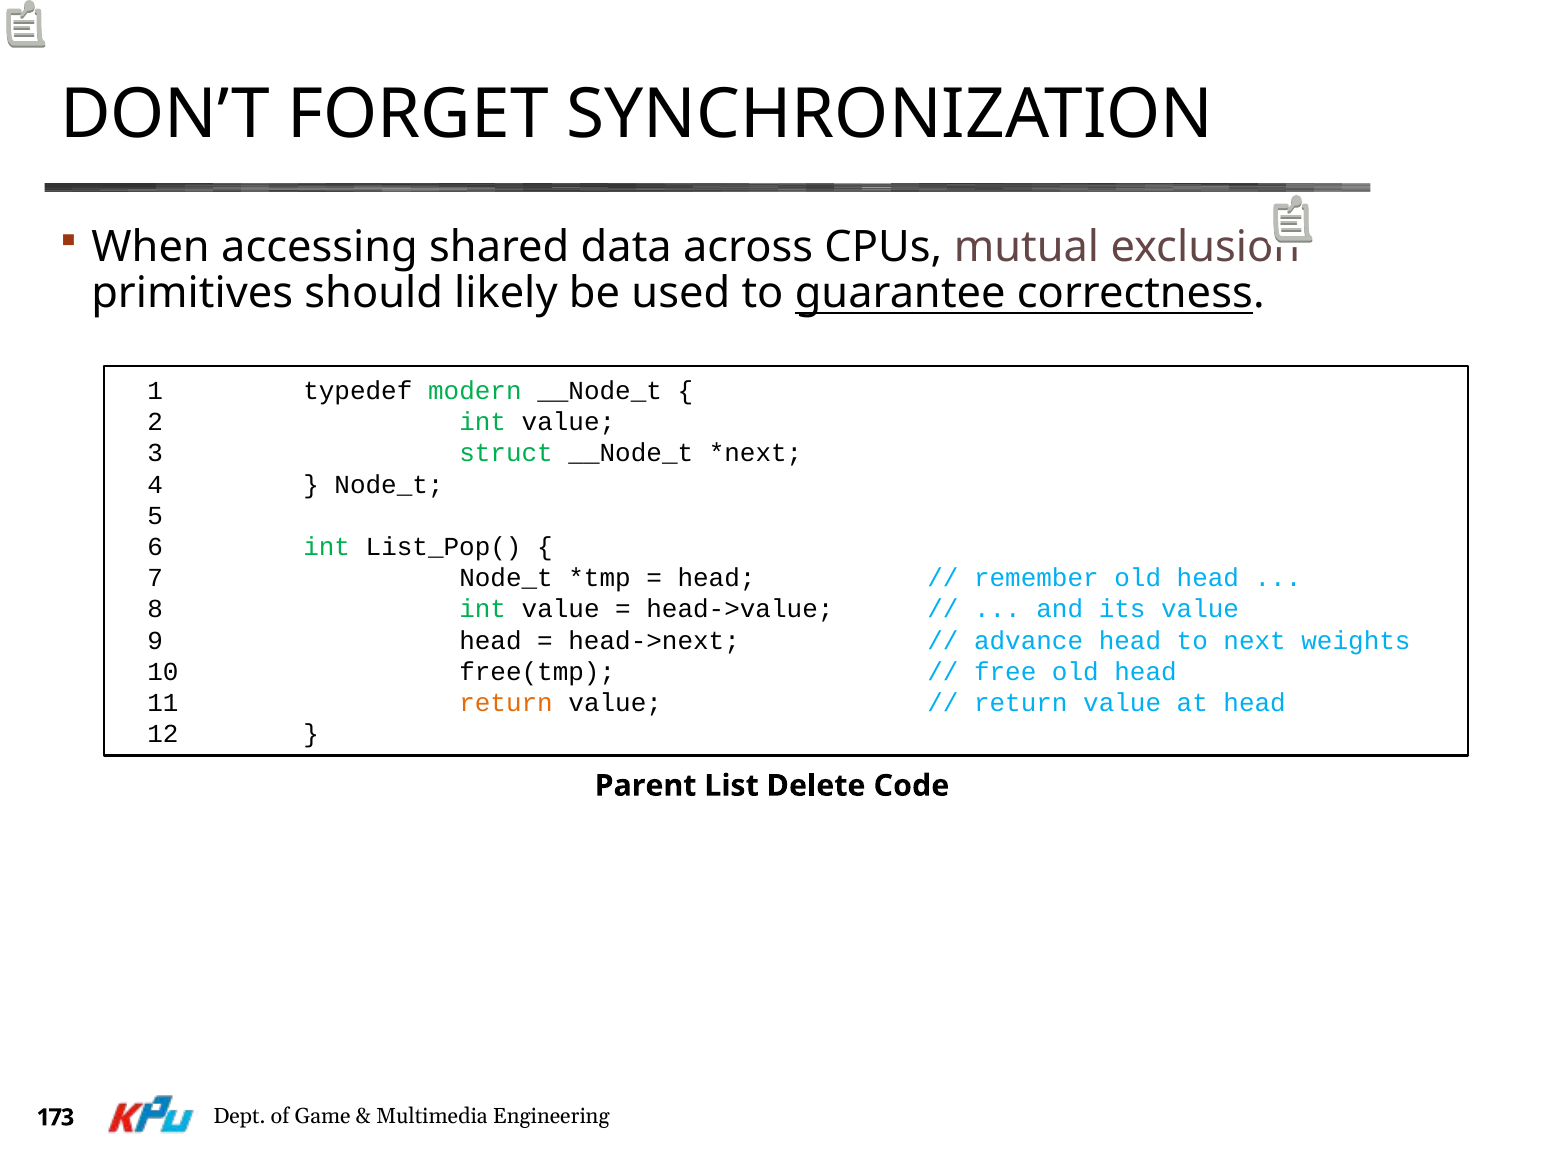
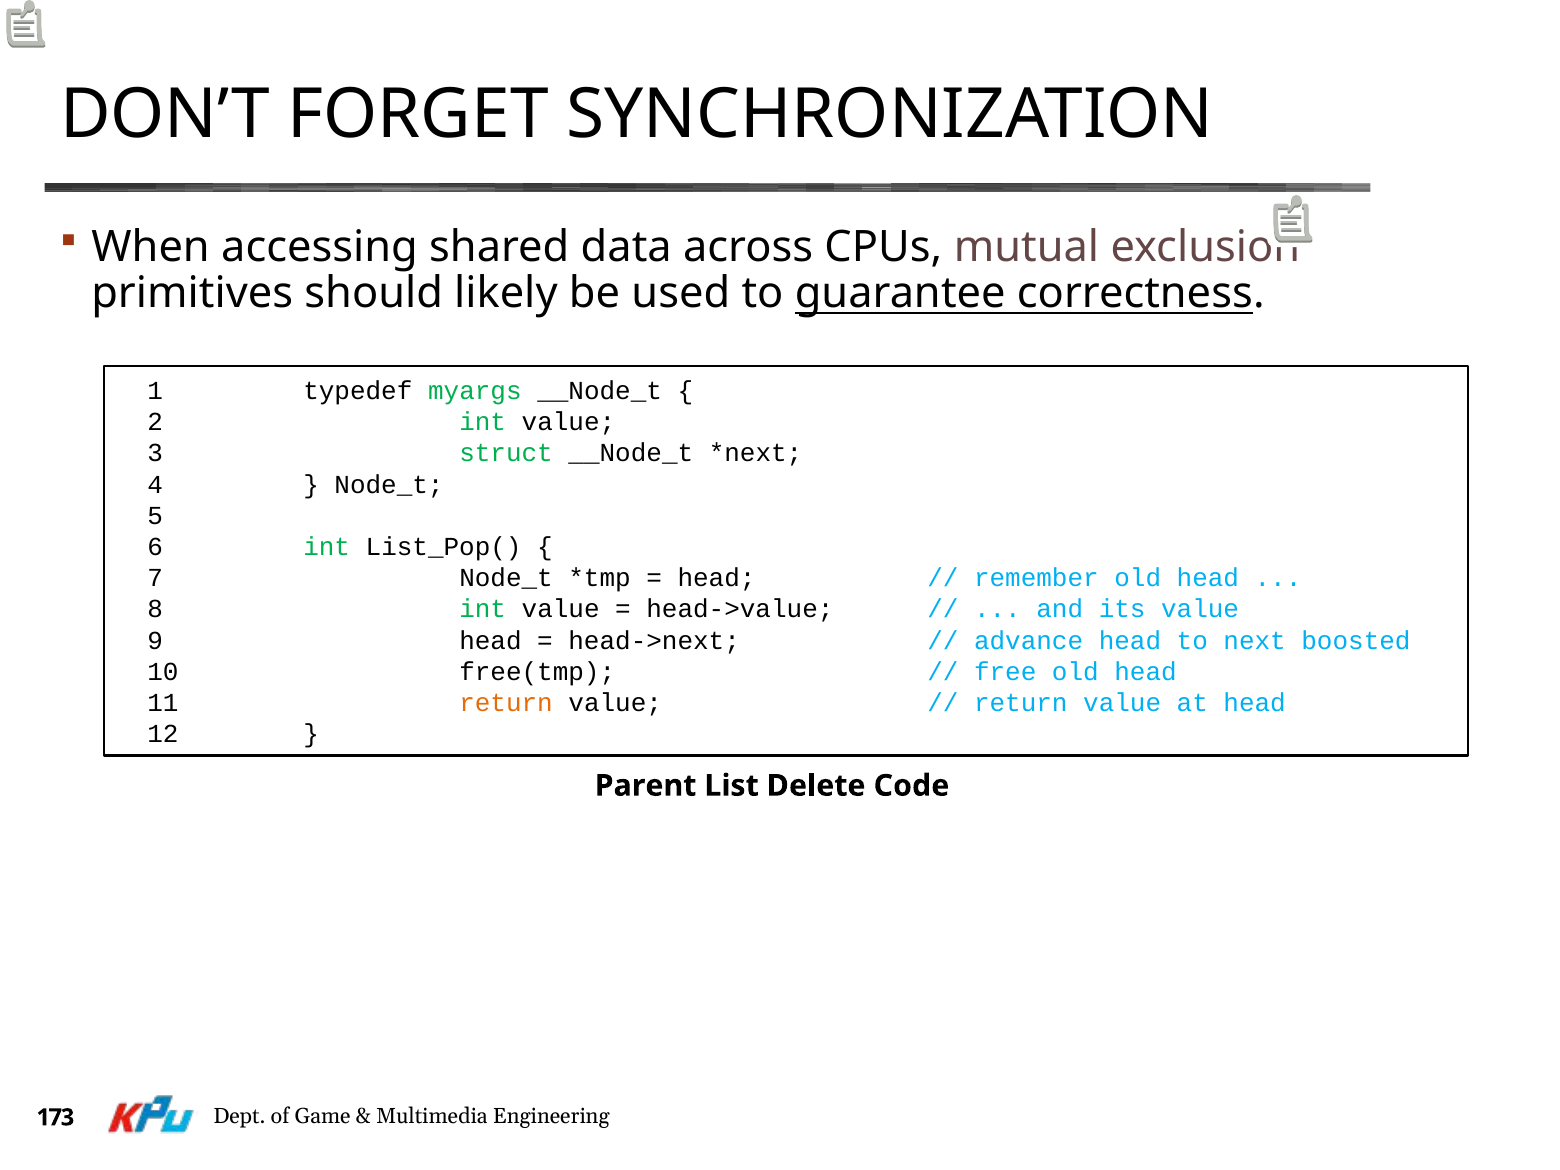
modern: modern -> myargs (475, 391)
weights: weights -> boosted (1356, 641)
